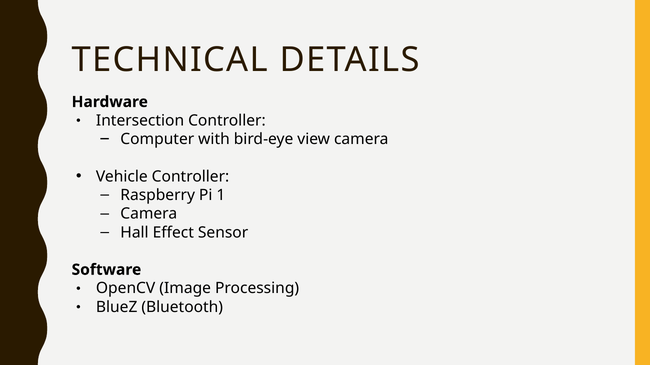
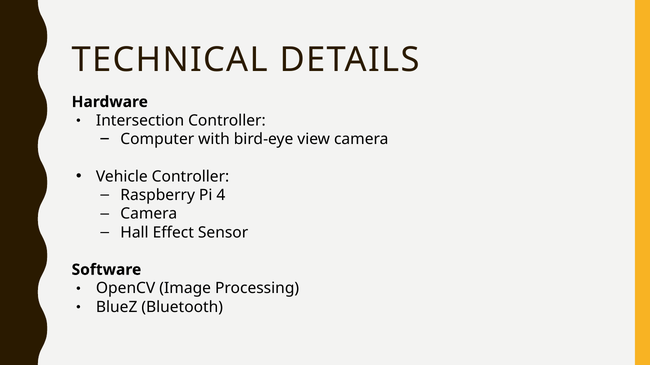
1: 1 -> 4 (221, 195)
